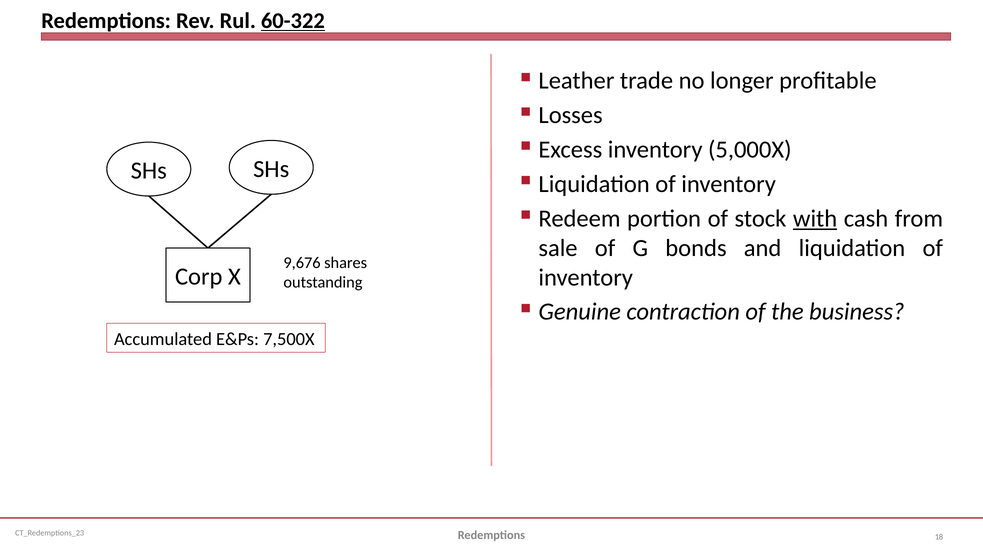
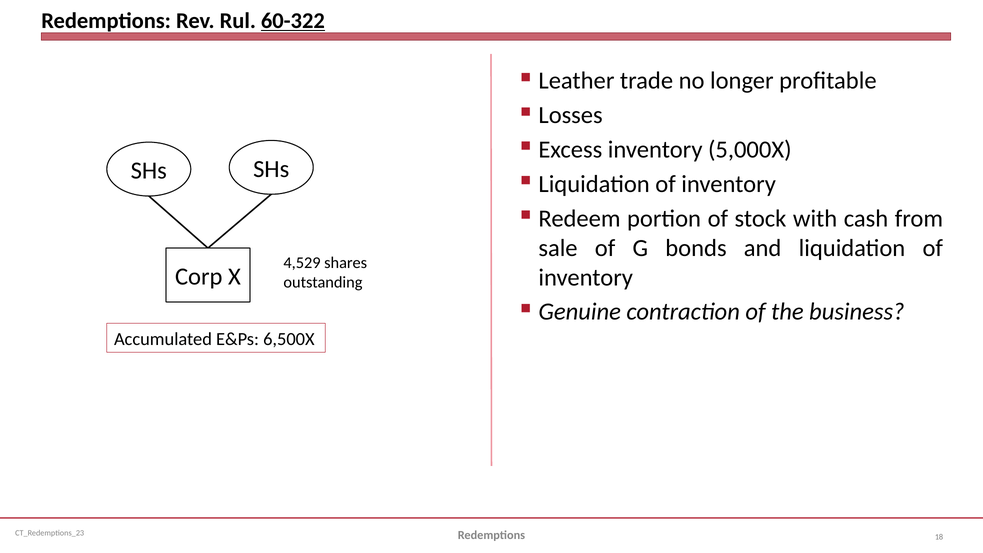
with underline: present -> none (815, 218)
9,676: 9,676 -> 4,529 (302, 263)
7,500X: 7,500X -> 6,500X (289, 339)
